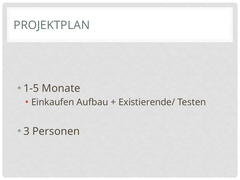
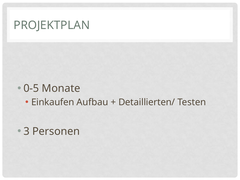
1-5: 1-5 -> 0-5 (31, 88)
Existierende/: Existierende/ -> Detaillierten/ (147, 102)
